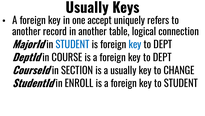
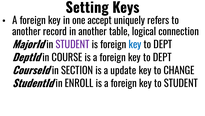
Usually: Usually -> Setting (87, 8)
STUDENT colour: blue -> purple (73, 45)
a usually: usually -> update (123, 70)
